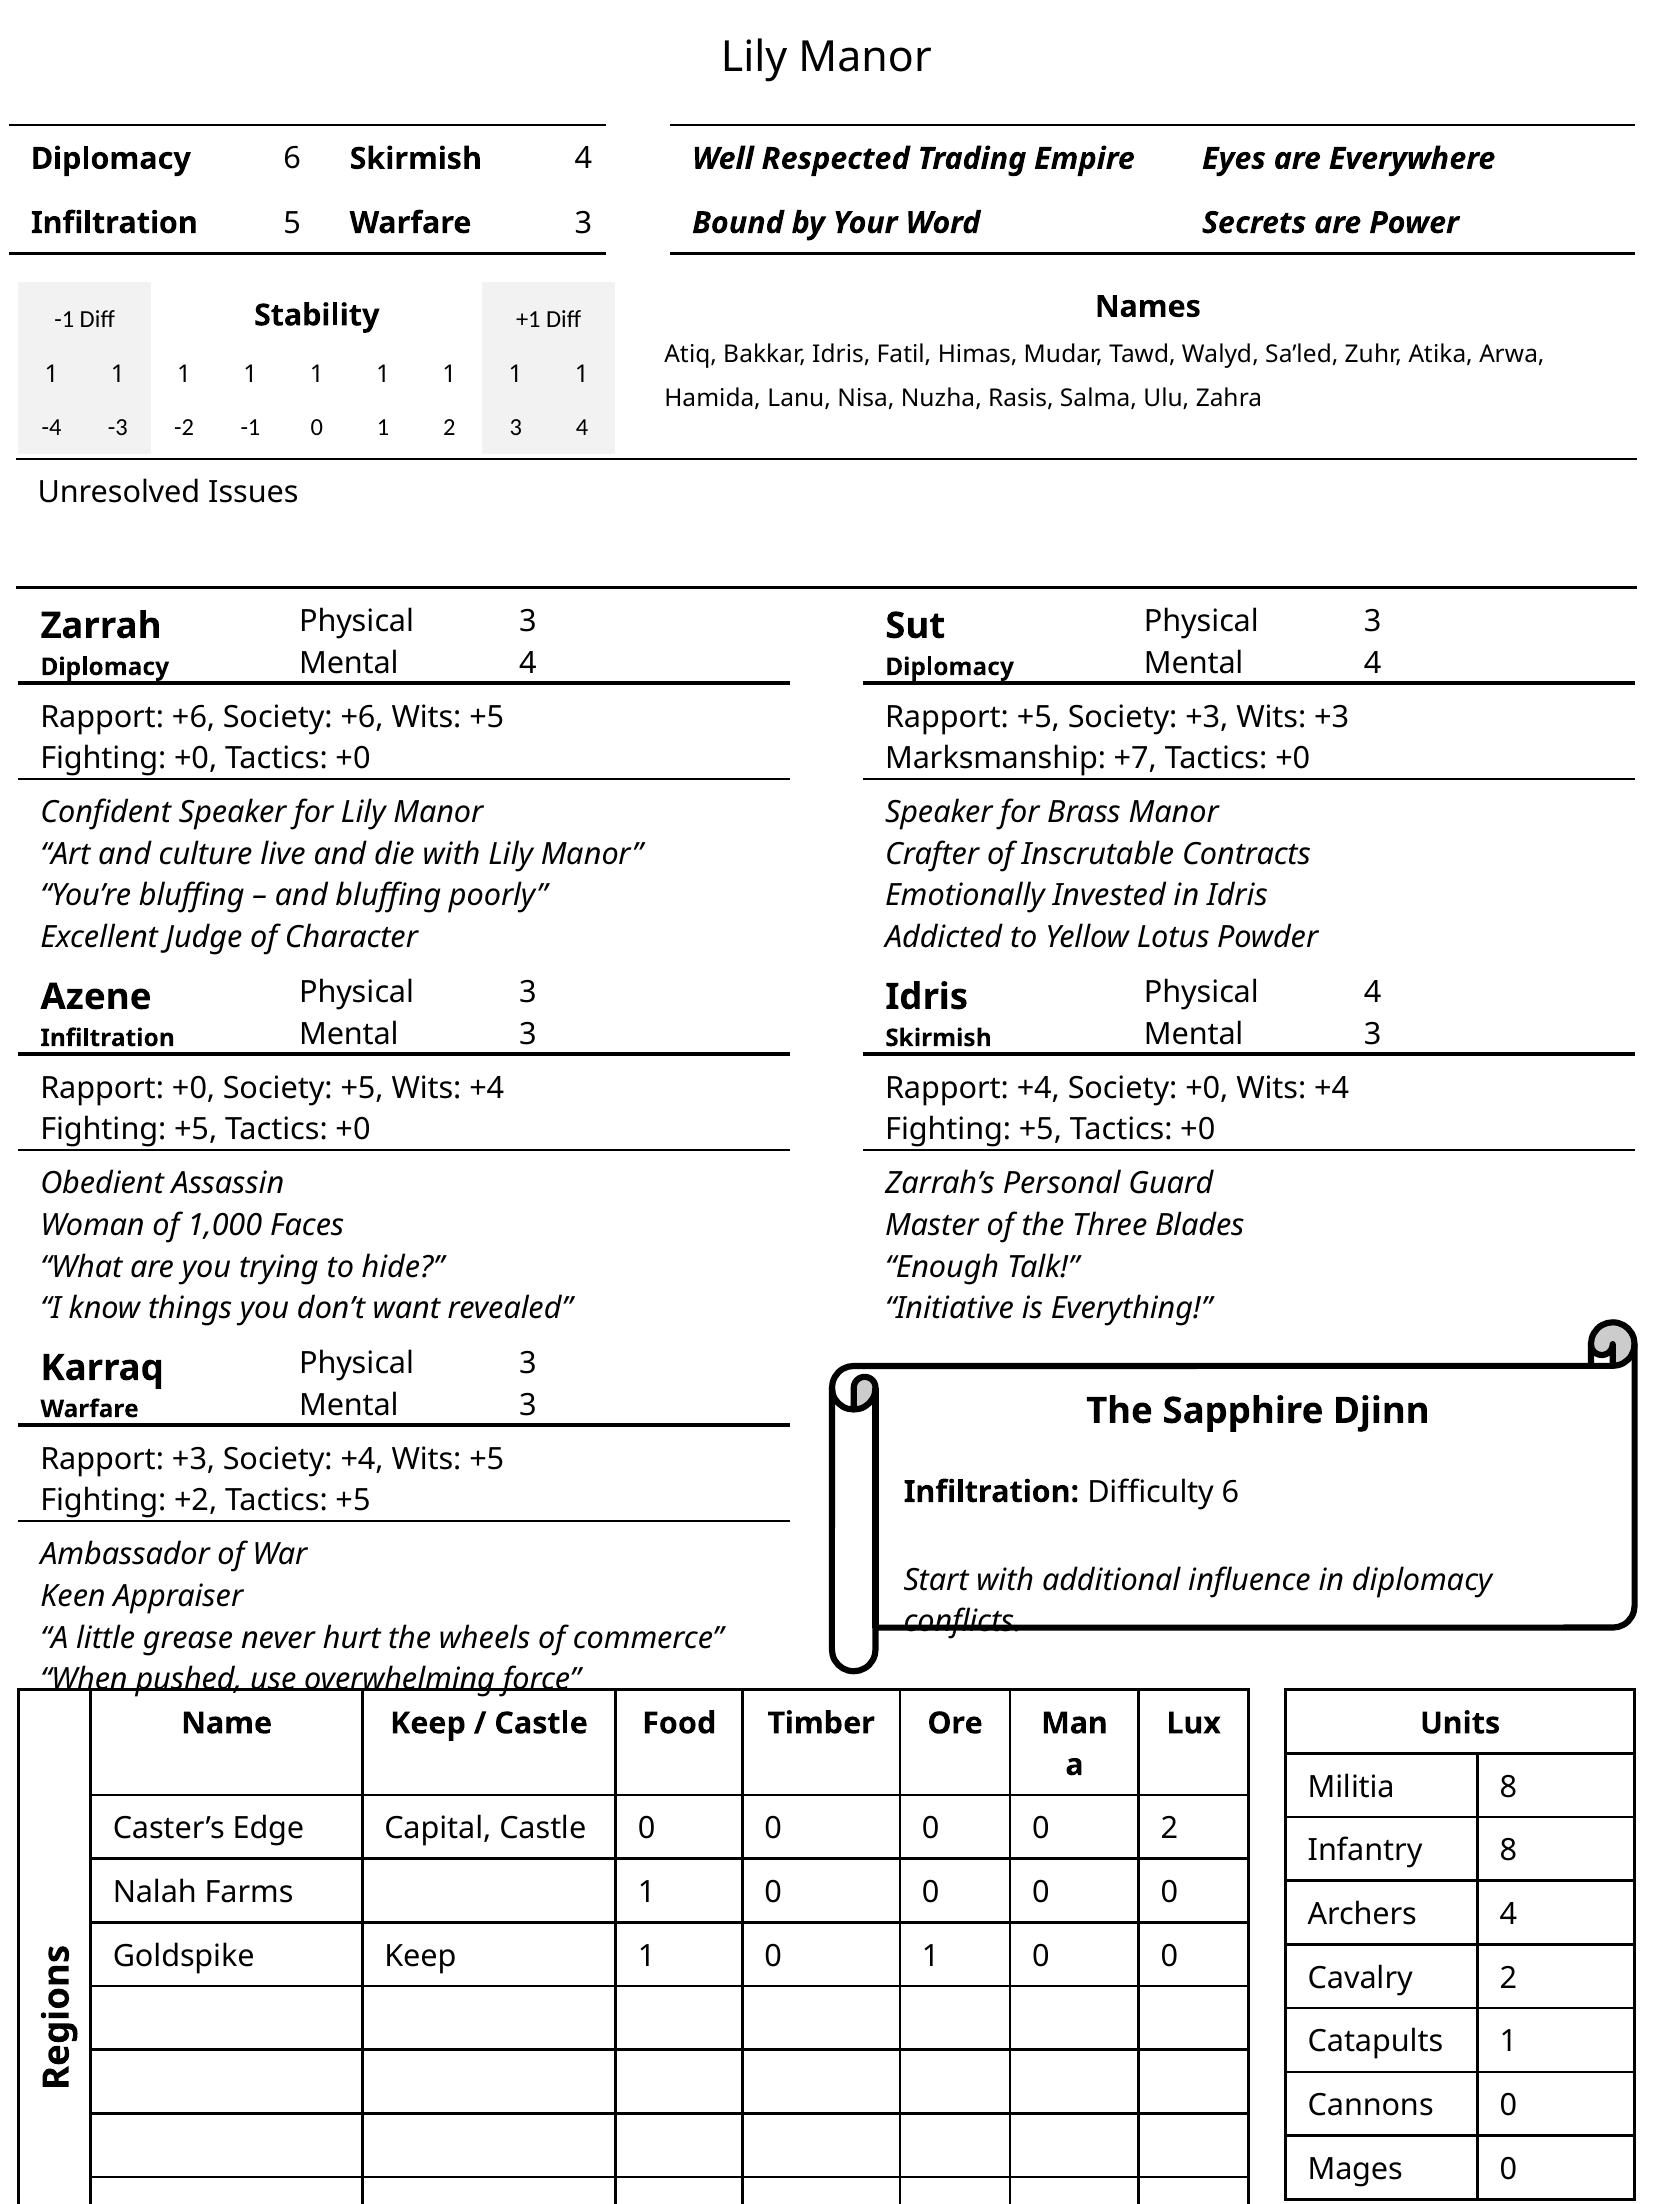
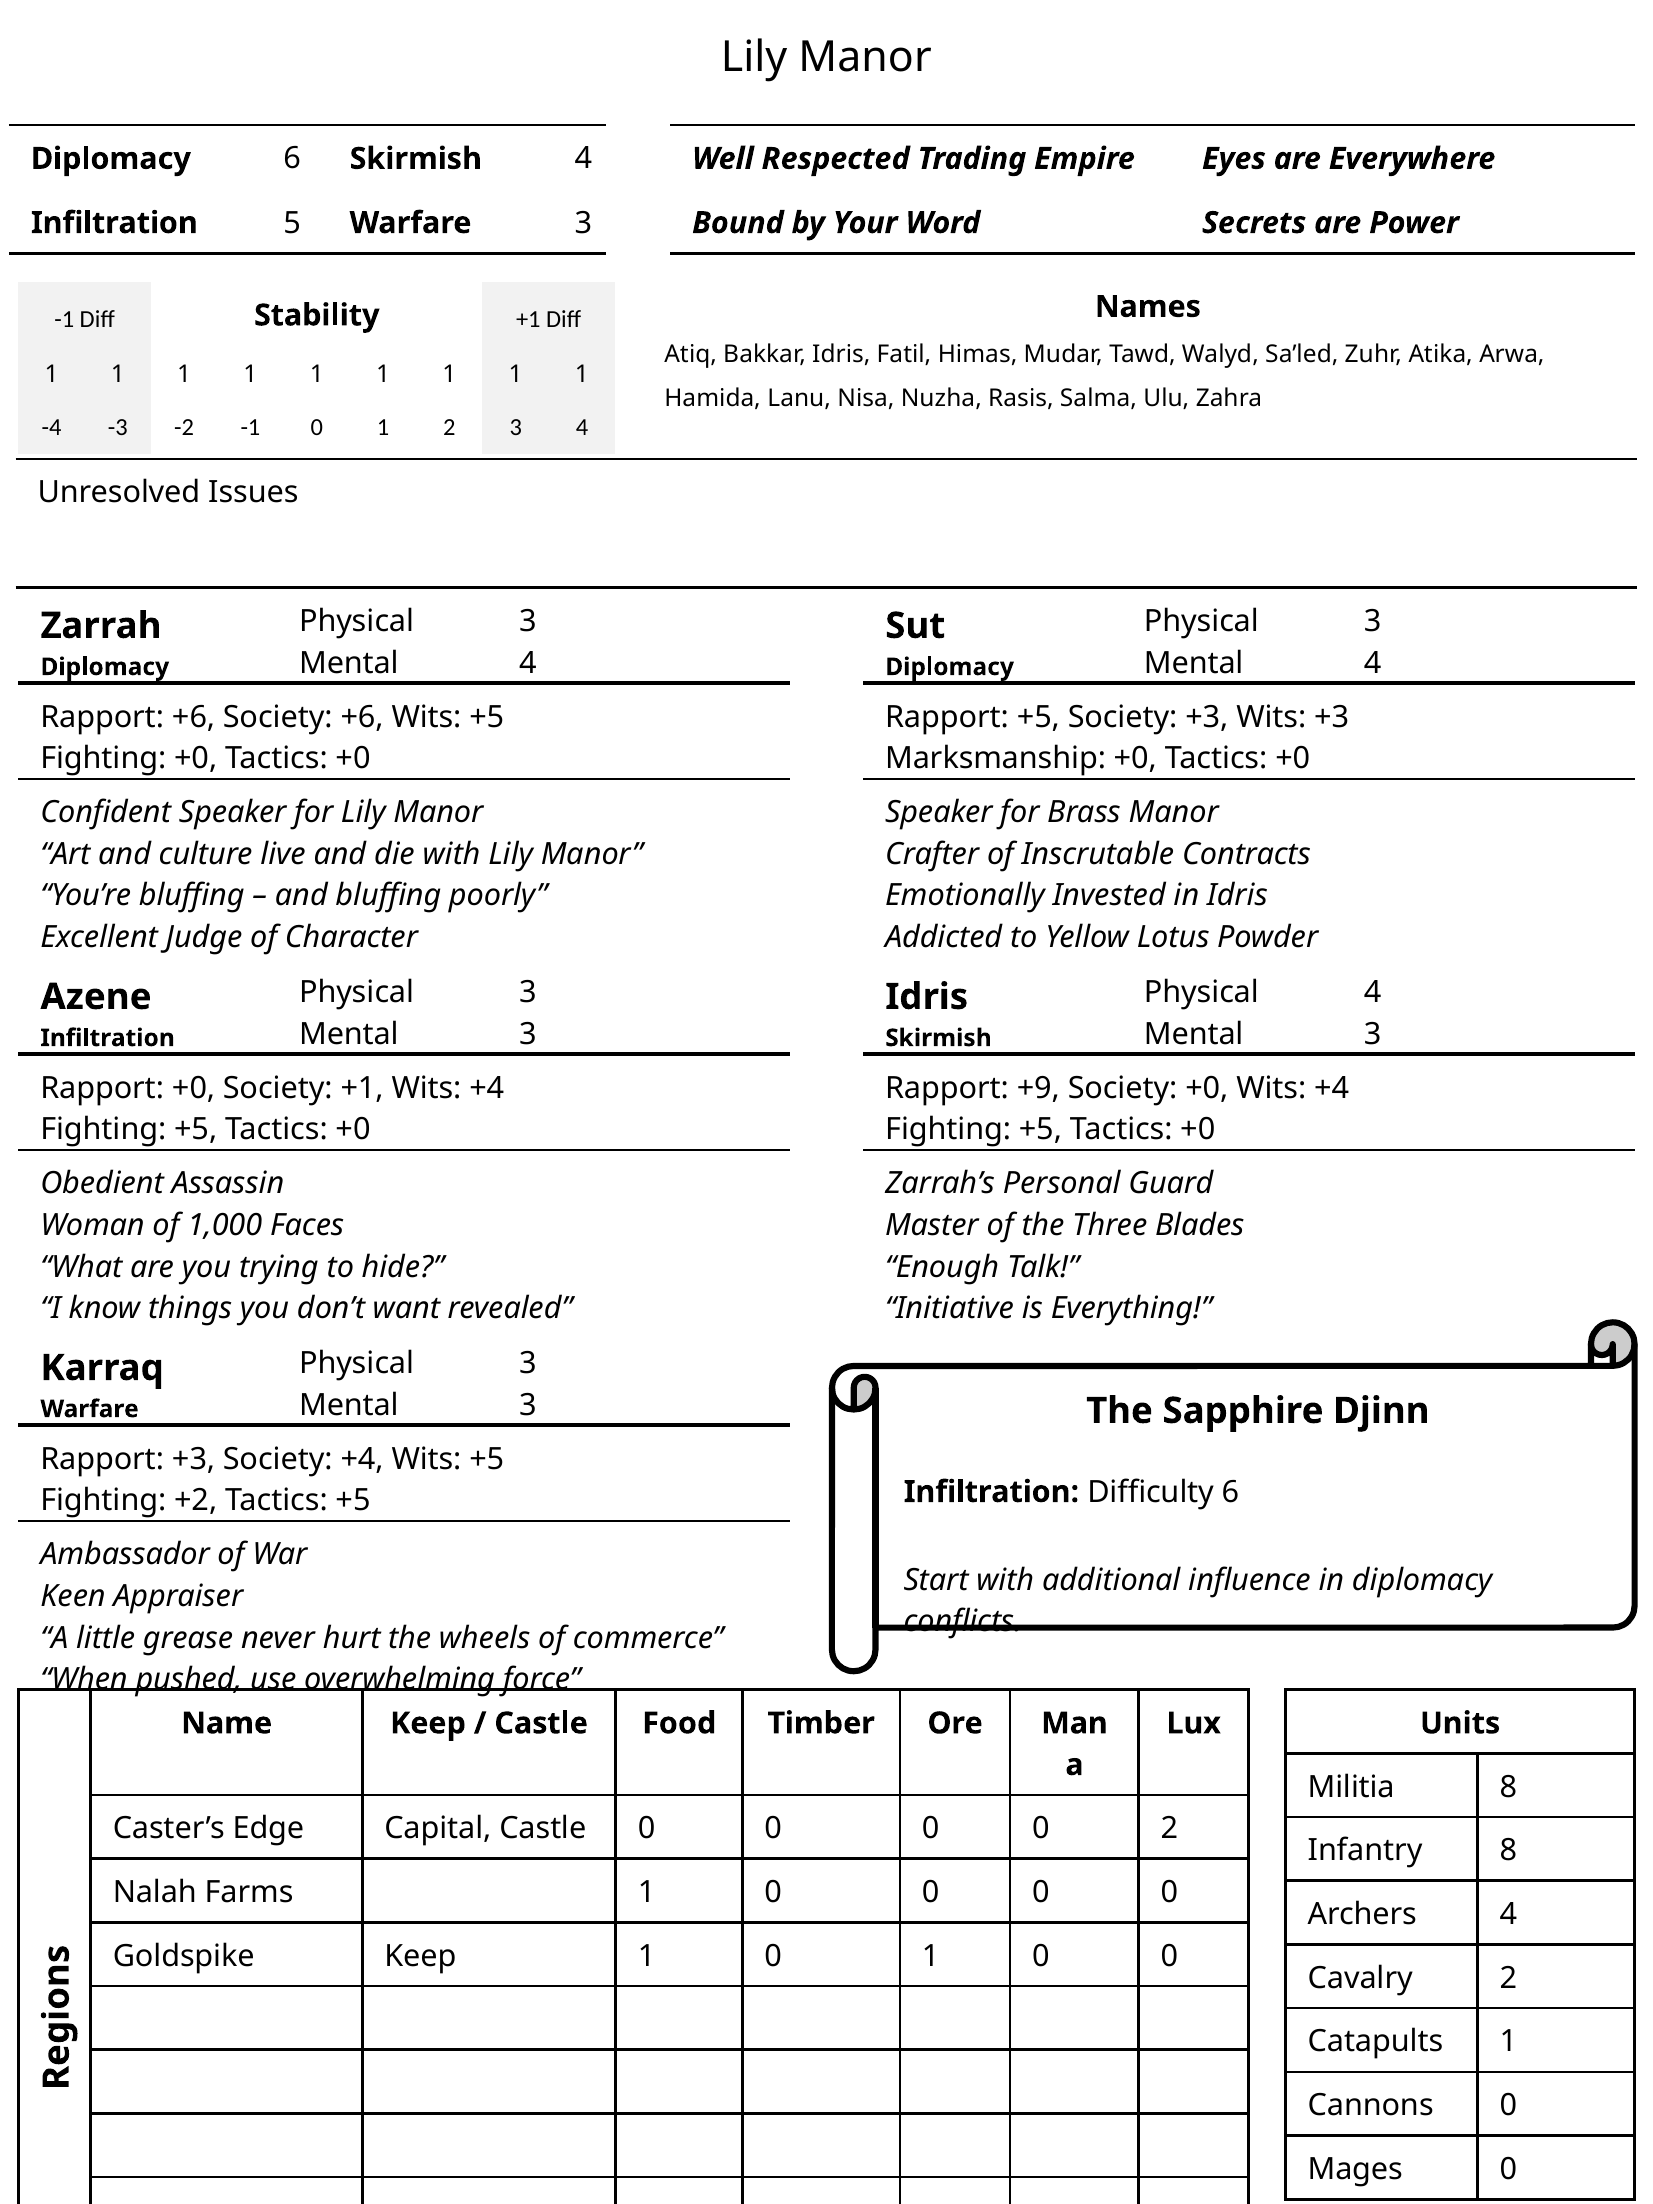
Marksmanship +7: +7 -> +0 (1135, 759)
Society +5: +5 -> +1 (362, 1088)
Rapport +4: +4 -> +9 (1038, 1088)
